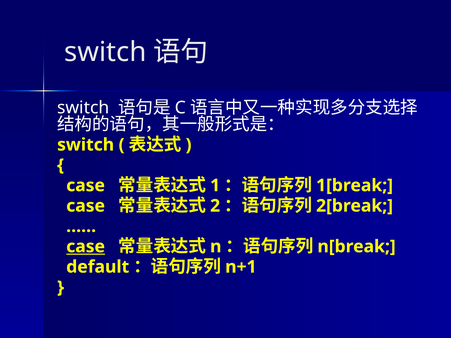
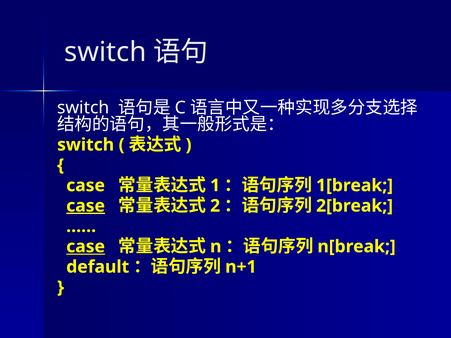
case underline: none -> present (86, 206)
